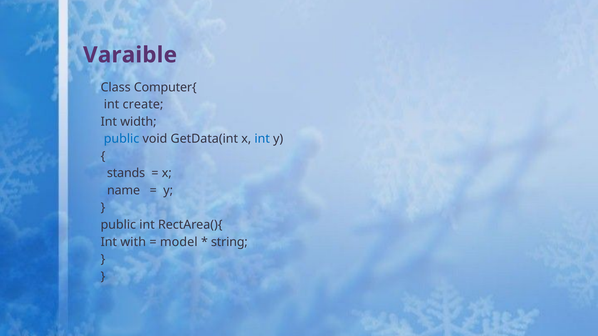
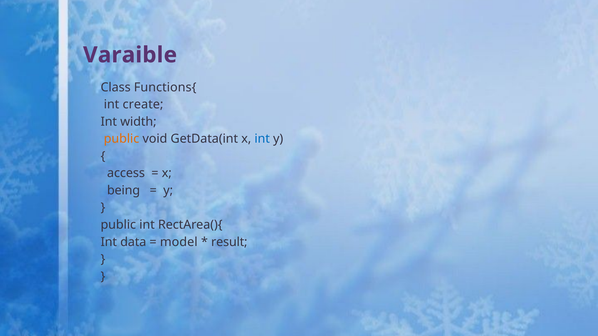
Computer{: Computer{ -> Functions{ (165, 87)
public colour: blue -> orange (122, 139)
stands: stands -> access (126, 173)
name: name -> being (124, 191)
with: with -> data (133, 242)
string: string -> result (229, 242)
